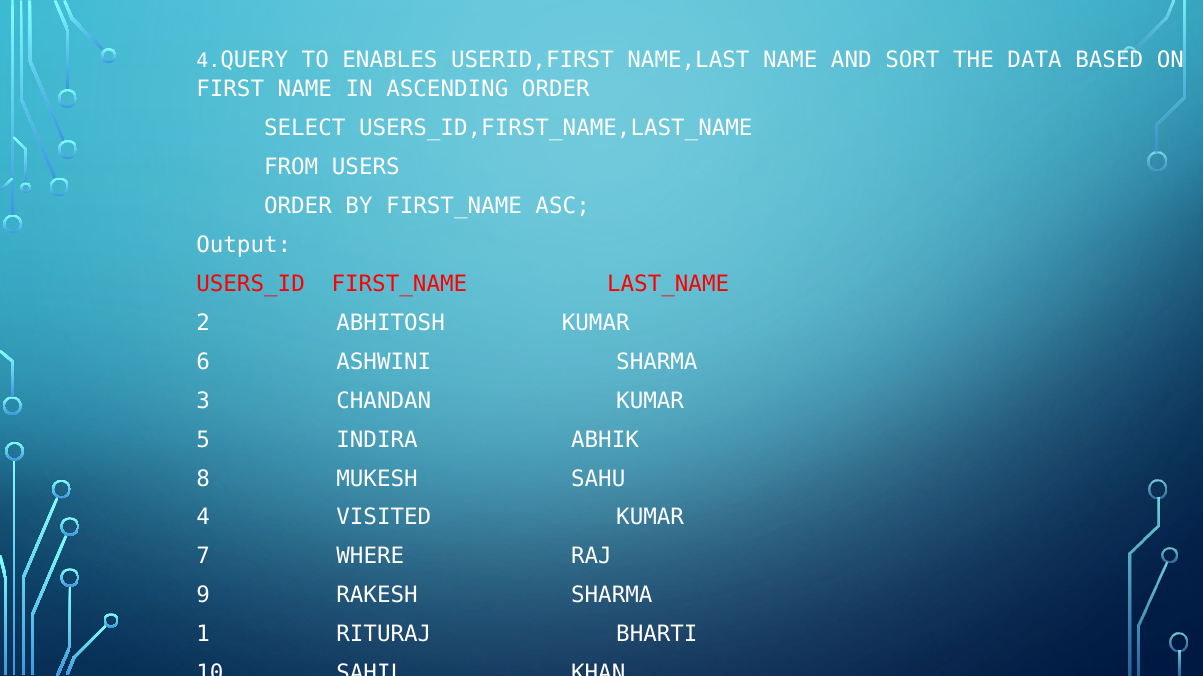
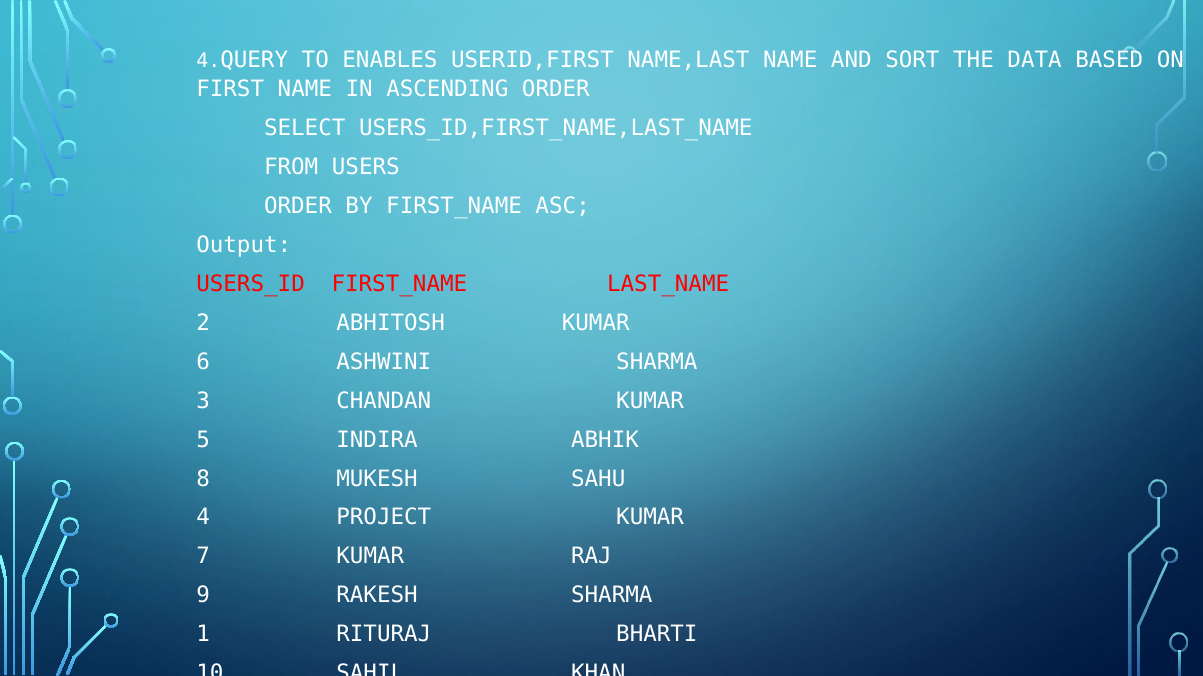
VISITED: VISITED -> PROJECT (384, 518)
7 WHERE: WHERE -> KUMAR (370, 557)
